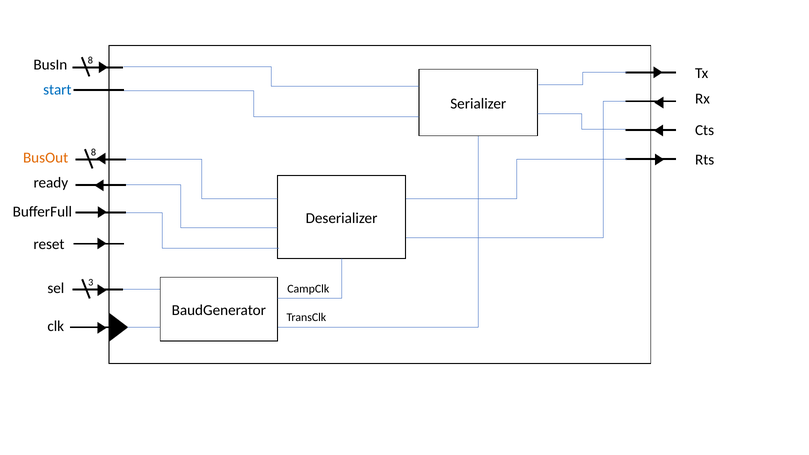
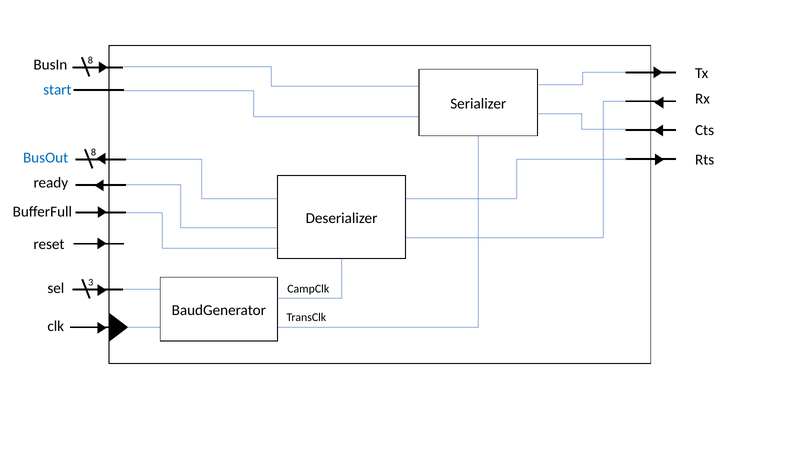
BusOut colour: orange -> blue (46, 158)
